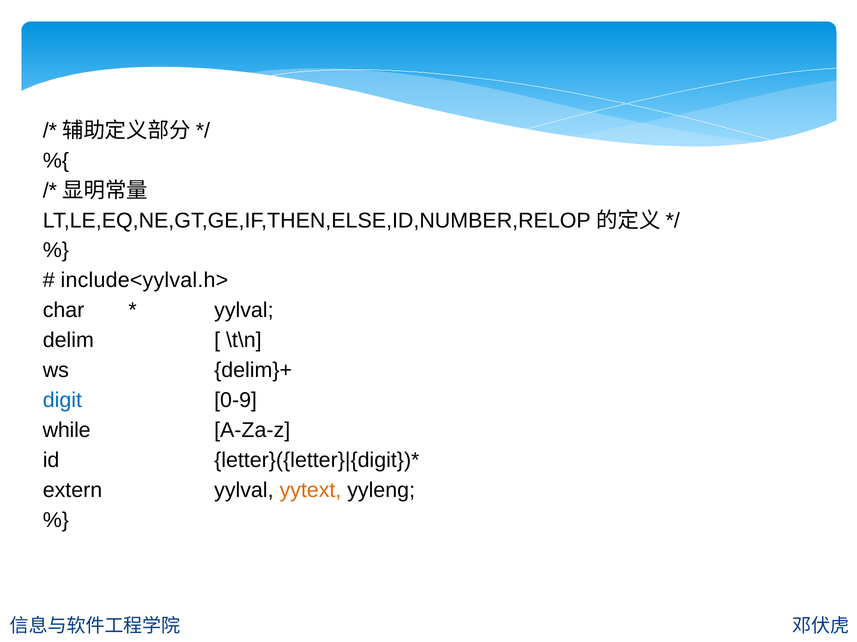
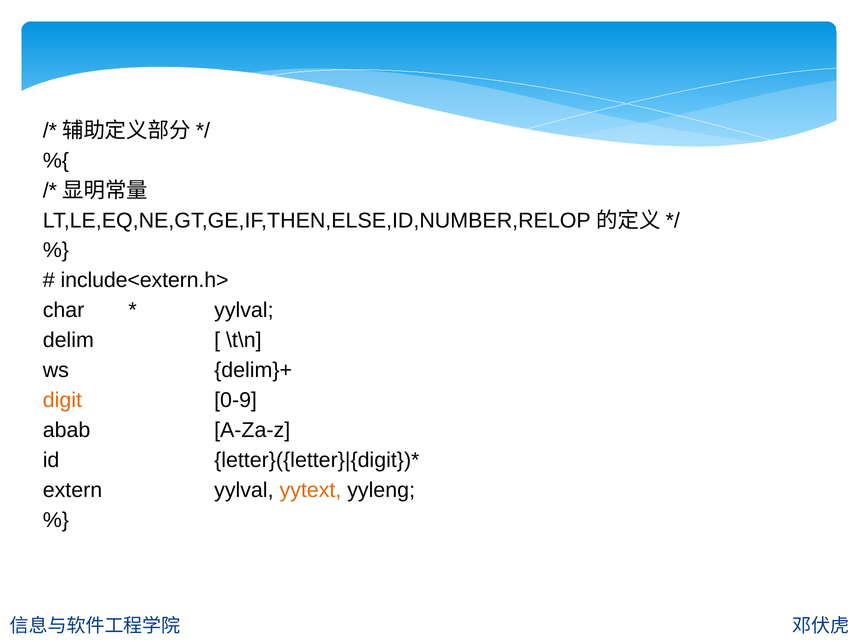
include<yylval.h>: include<yylval.h> -> include<extern.h> (145, 281)
digit colour: blue -> orange (62, 401)
while: while -> abab (67, 431)
